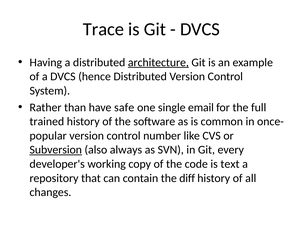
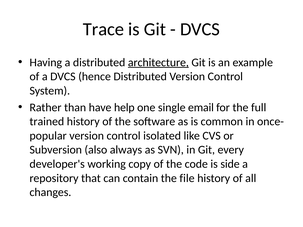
safe: safe -> help (124, 108)
number: number -> isolated (162, 136)
Subversion underline: present -> none (56, 150)
text: text -> side (230, 164)
diff: diff -> file (187, 178)
